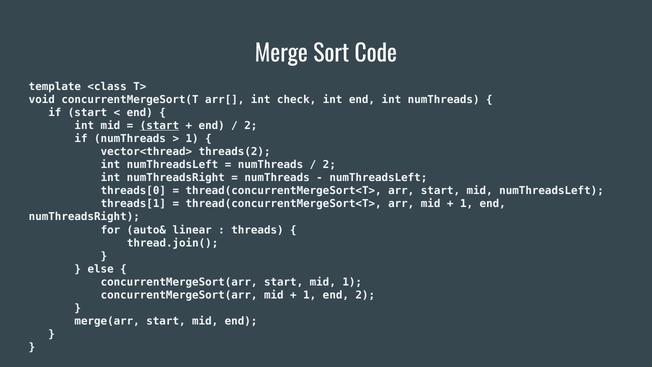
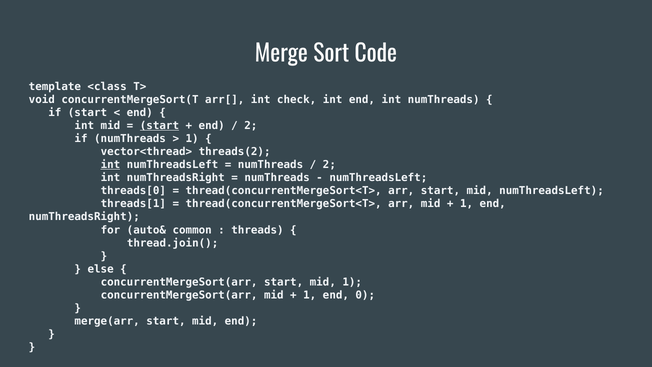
int underline: none -> present (110, 165)
linear: linear -> common (192, 230)
end 2: 2 -> 0 (365, 295)
